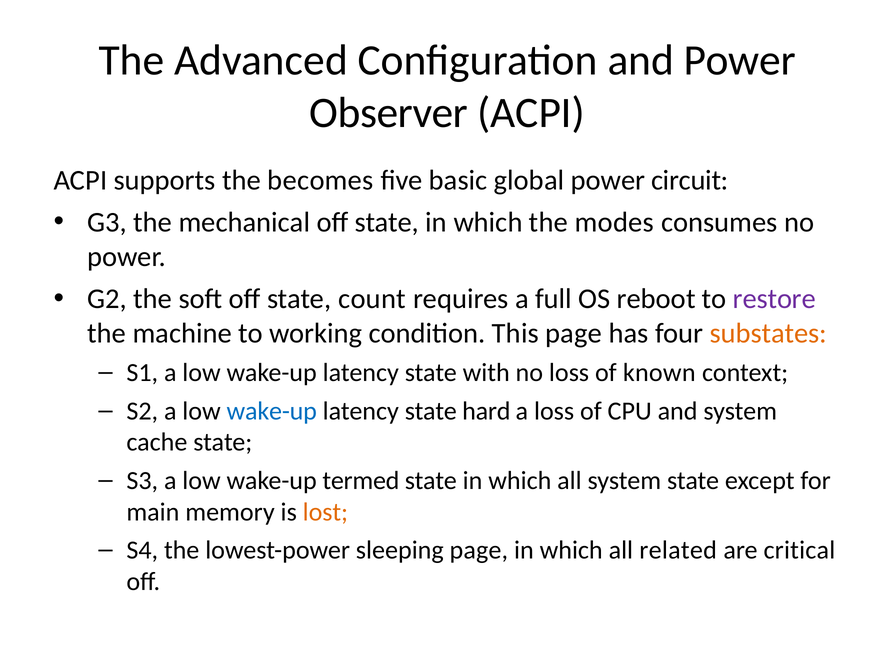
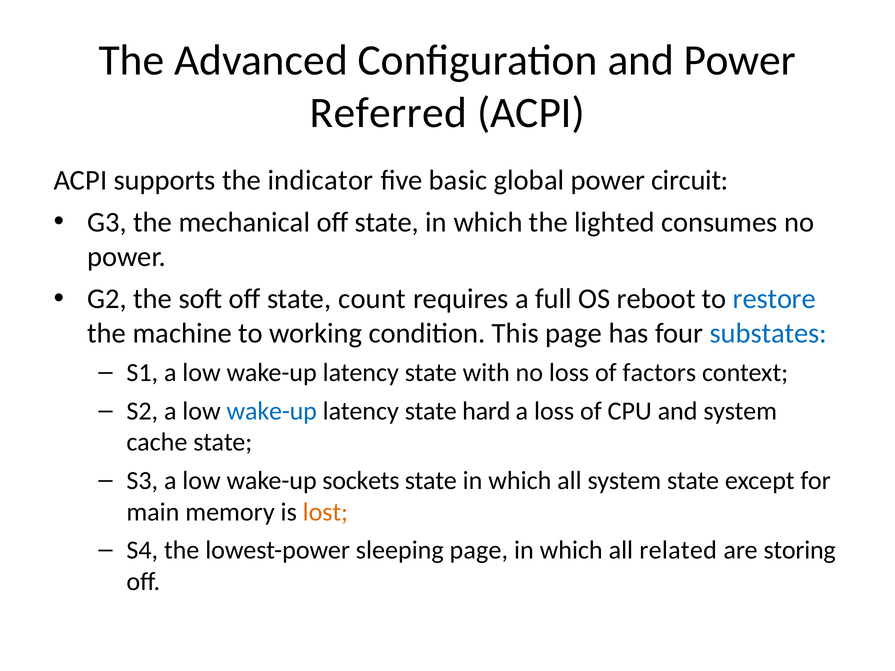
Observer: Observer -> Referred (388, 113)
becomes: becomes -> indicator (321, 180)
modes: modes -> lighted (615, 222)
restore colour: purple -> blue (774, 299)
substates colour: orange -> blue (768, 333)
known: known -> factors (659, 373)
termed: termed -> sockets (361, 481)
critical: critical -> storing (800, 550)
